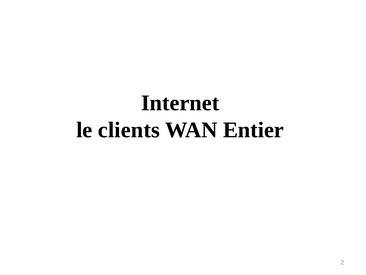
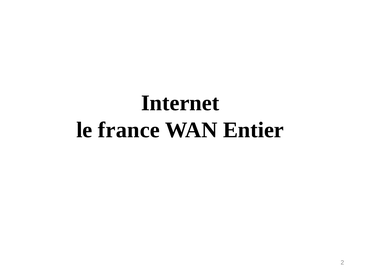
clients: clients -> france (129, 130)
